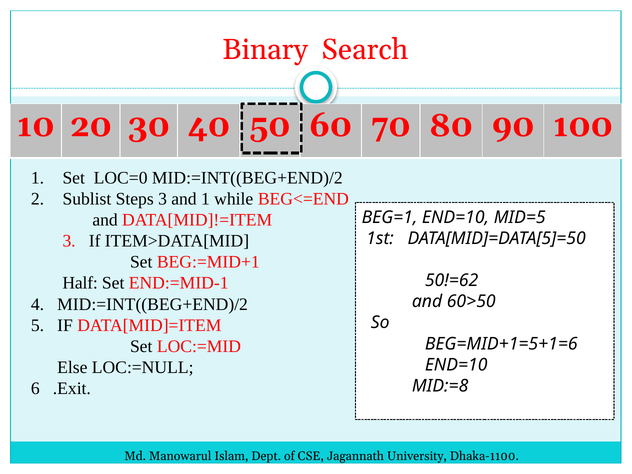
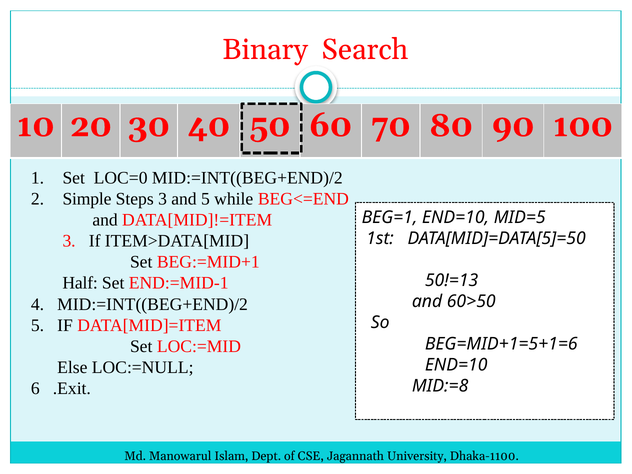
Sublist: Sublist -> Simple (87, 199)
and 1: 1 -> 5 (205, 199)
50!=62: 50!=62 -> 50!=13 (452, 281)
